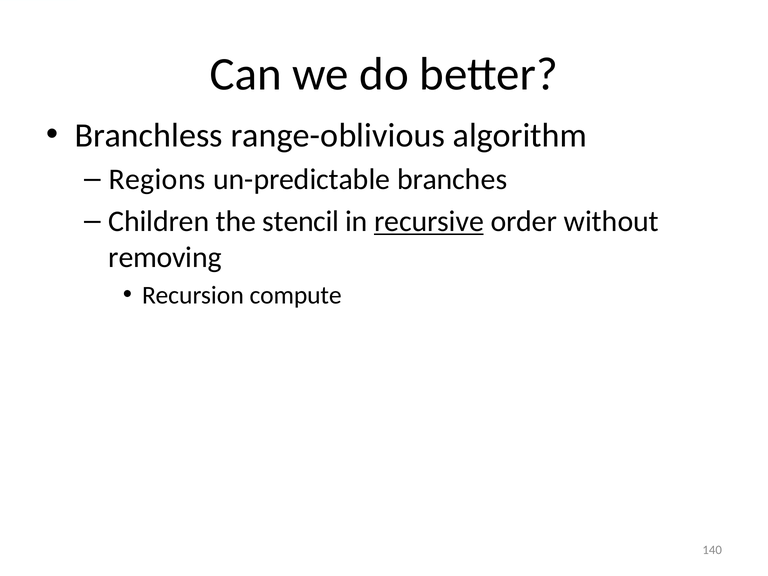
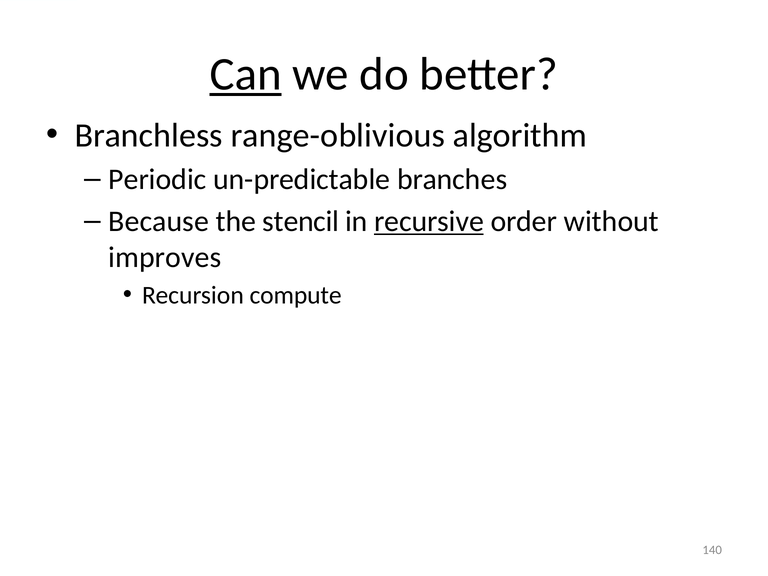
Can underline: none -> present (246, 74)
Regions: Regions -> Periodic (157, 180)
Children: Children -> Because (159, 221)
removing: removing -> improves (165, 257)
